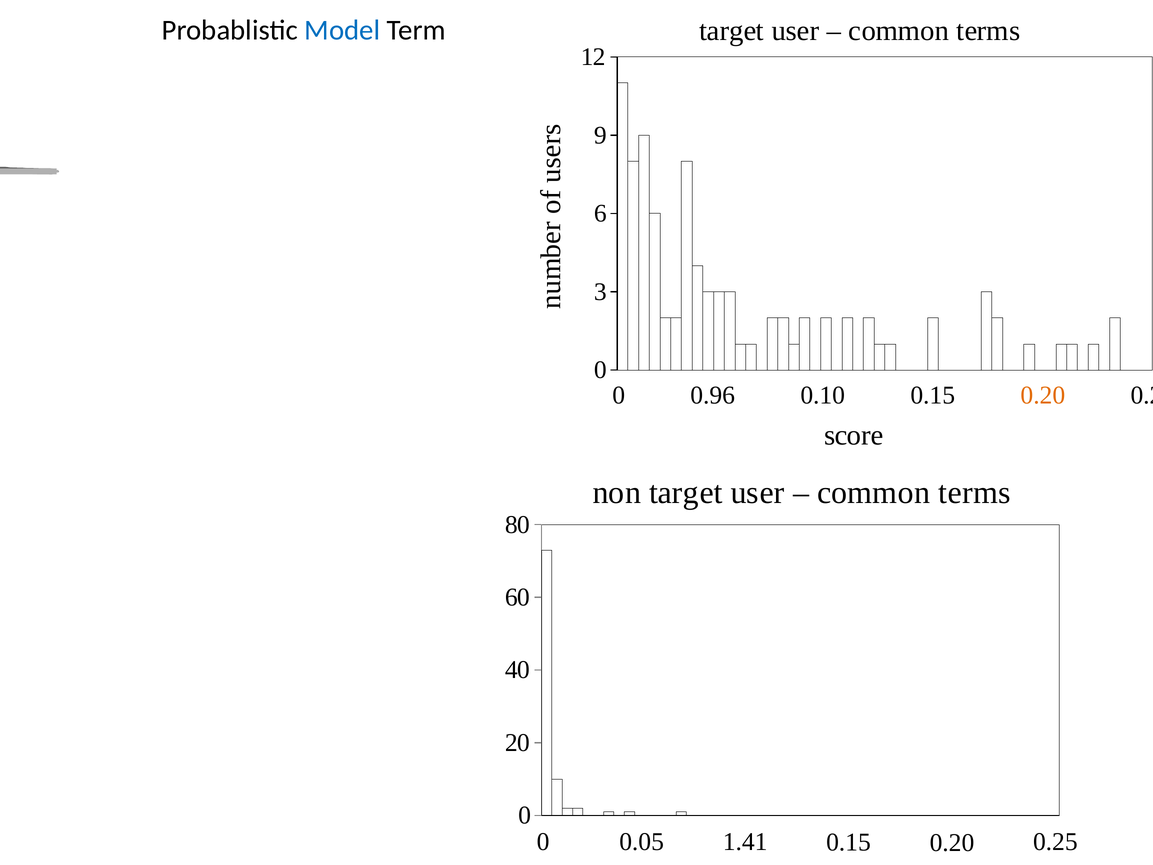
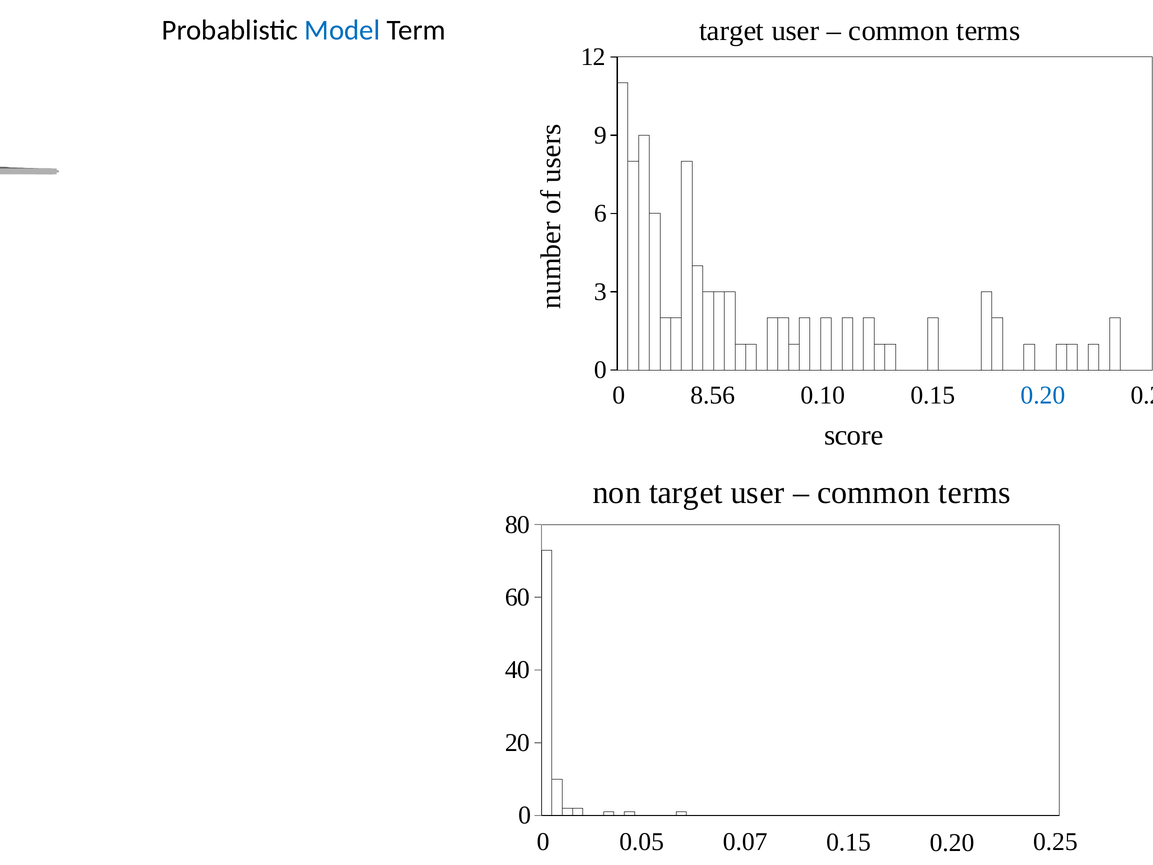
0.96: 0.96 -> 8.56 (713, 395)
0.20 colour: orange -> blue (1043, 395)
1.41: 1.41 -> 0.07 (745, 842)
